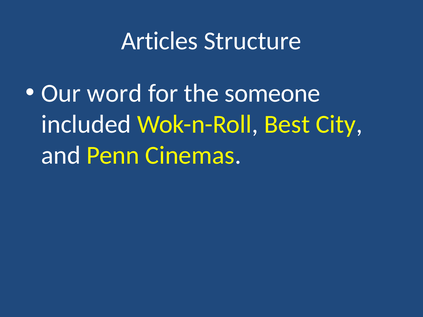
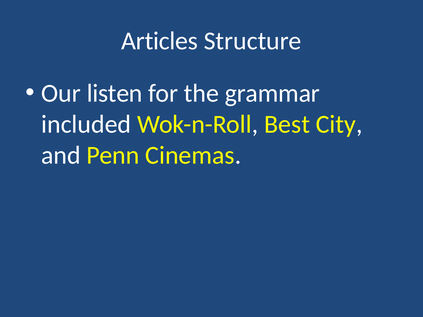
word: word -> listen (115, 93)
someone: someone -> grammar (272, 93)
